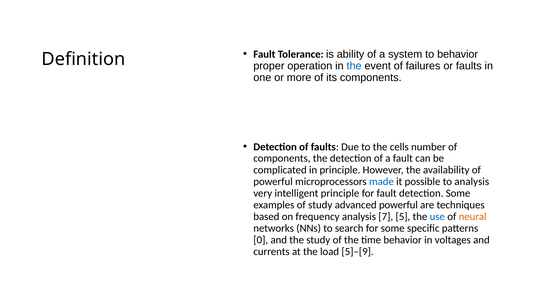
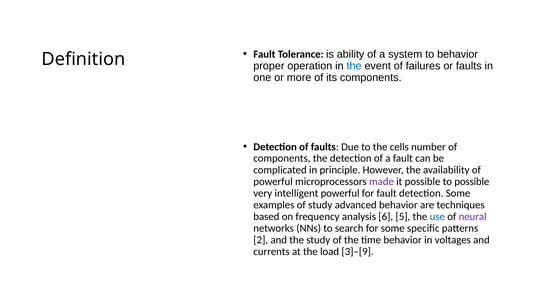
made colour: blue -> purple (381, 181)
to analysis: analysis -> possible (472, 181)
intelligent principle: principle -> powerful (340, 193)
advanced powerful: powerful -> behavior (398, 205)
7: 7 -> 6 (386, 216)
neural colour: orange -> purple (473, 216)
0: 0 -> 2 (261, 240)
5]–[9: 5]–[9 -> 3]–[9 (358, 251)
